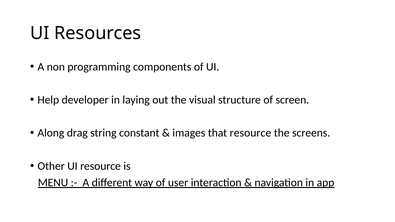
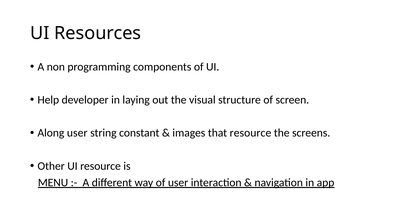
Along drag: drag -> user (77, 133)
